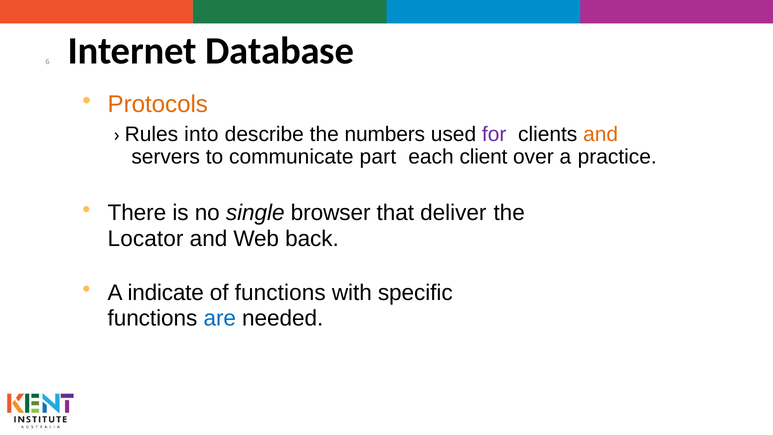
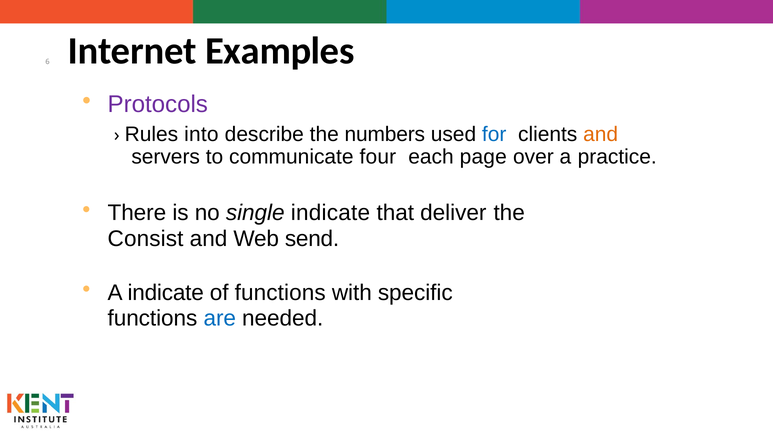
Database: Database -> Examples (280, 51)
Protocols colour: orange -> purple (158, 104)
for colour: purple -> blue (494, 134)
part: part -> four (378, 157)
client: client -> page (483, 157)
single browser: browser -> indicate (330, 213)
Locator: Locator -> Consist (146, 238)
back: back -> send (312, 238)
